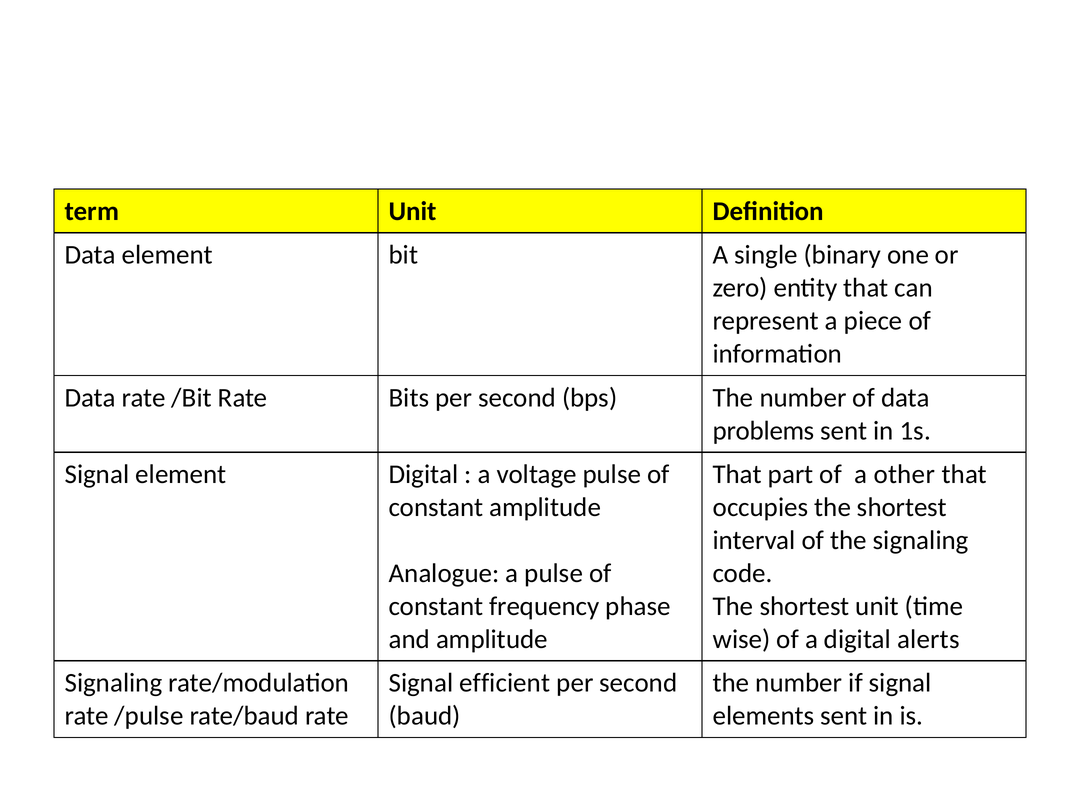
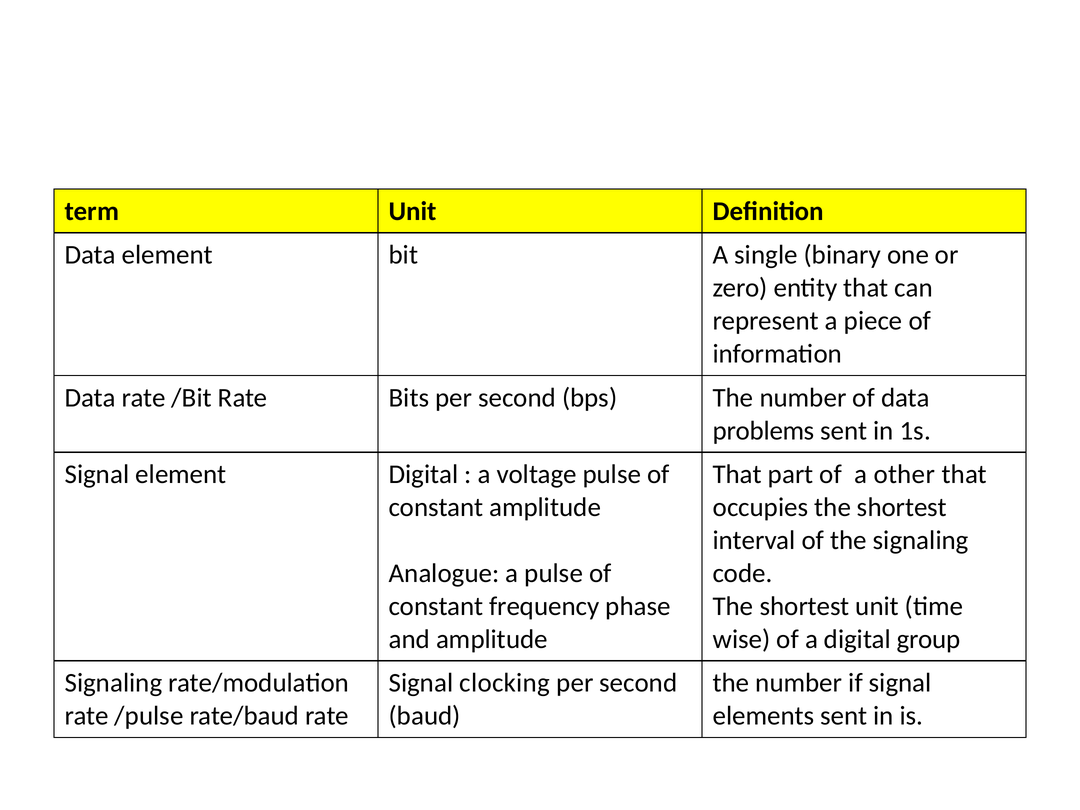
alerts: alerts -> group (929, 639)
efficient: efficient -> clocking (505, 683)
